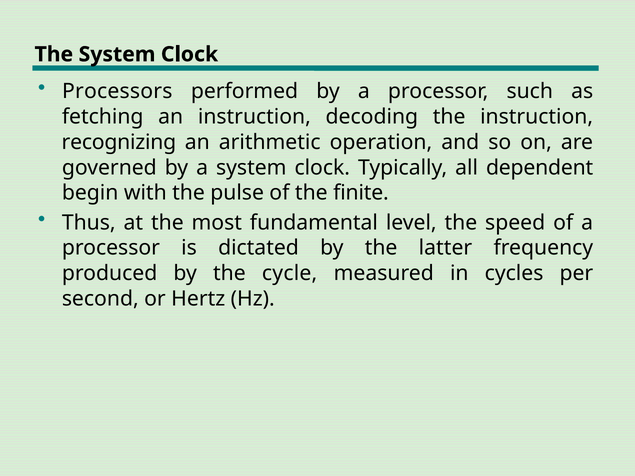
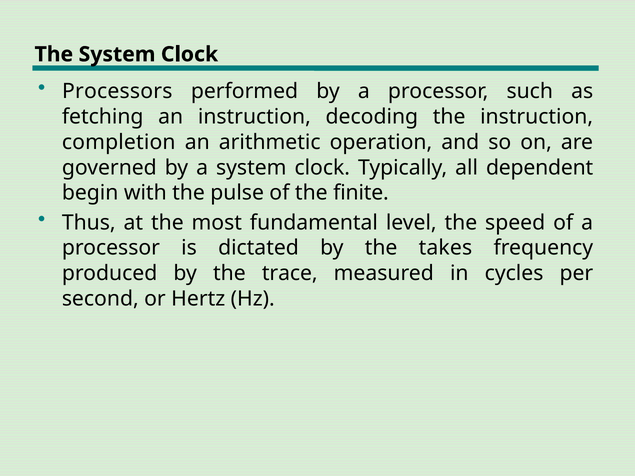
recognizing: recognizing -> completion (119, 142)
latter: latter -> takes (445, 248)
cycle: cycle -> trace (290, 273)
